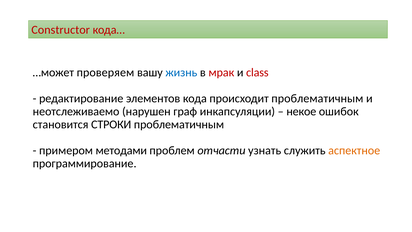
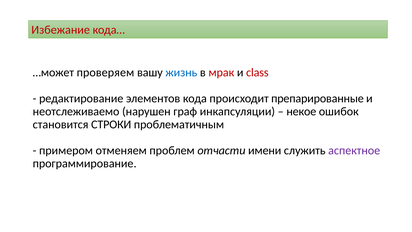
Constructor: Constructor -> Избежание (61, 30)
происходит проблематичным: проблематичным -> препарированные (317, 99)
методами: методами -> отменяем (121, 150)
узнать: узнать -> имени (265, 150)
аспектное colour: orange -> purple (354, 150)
